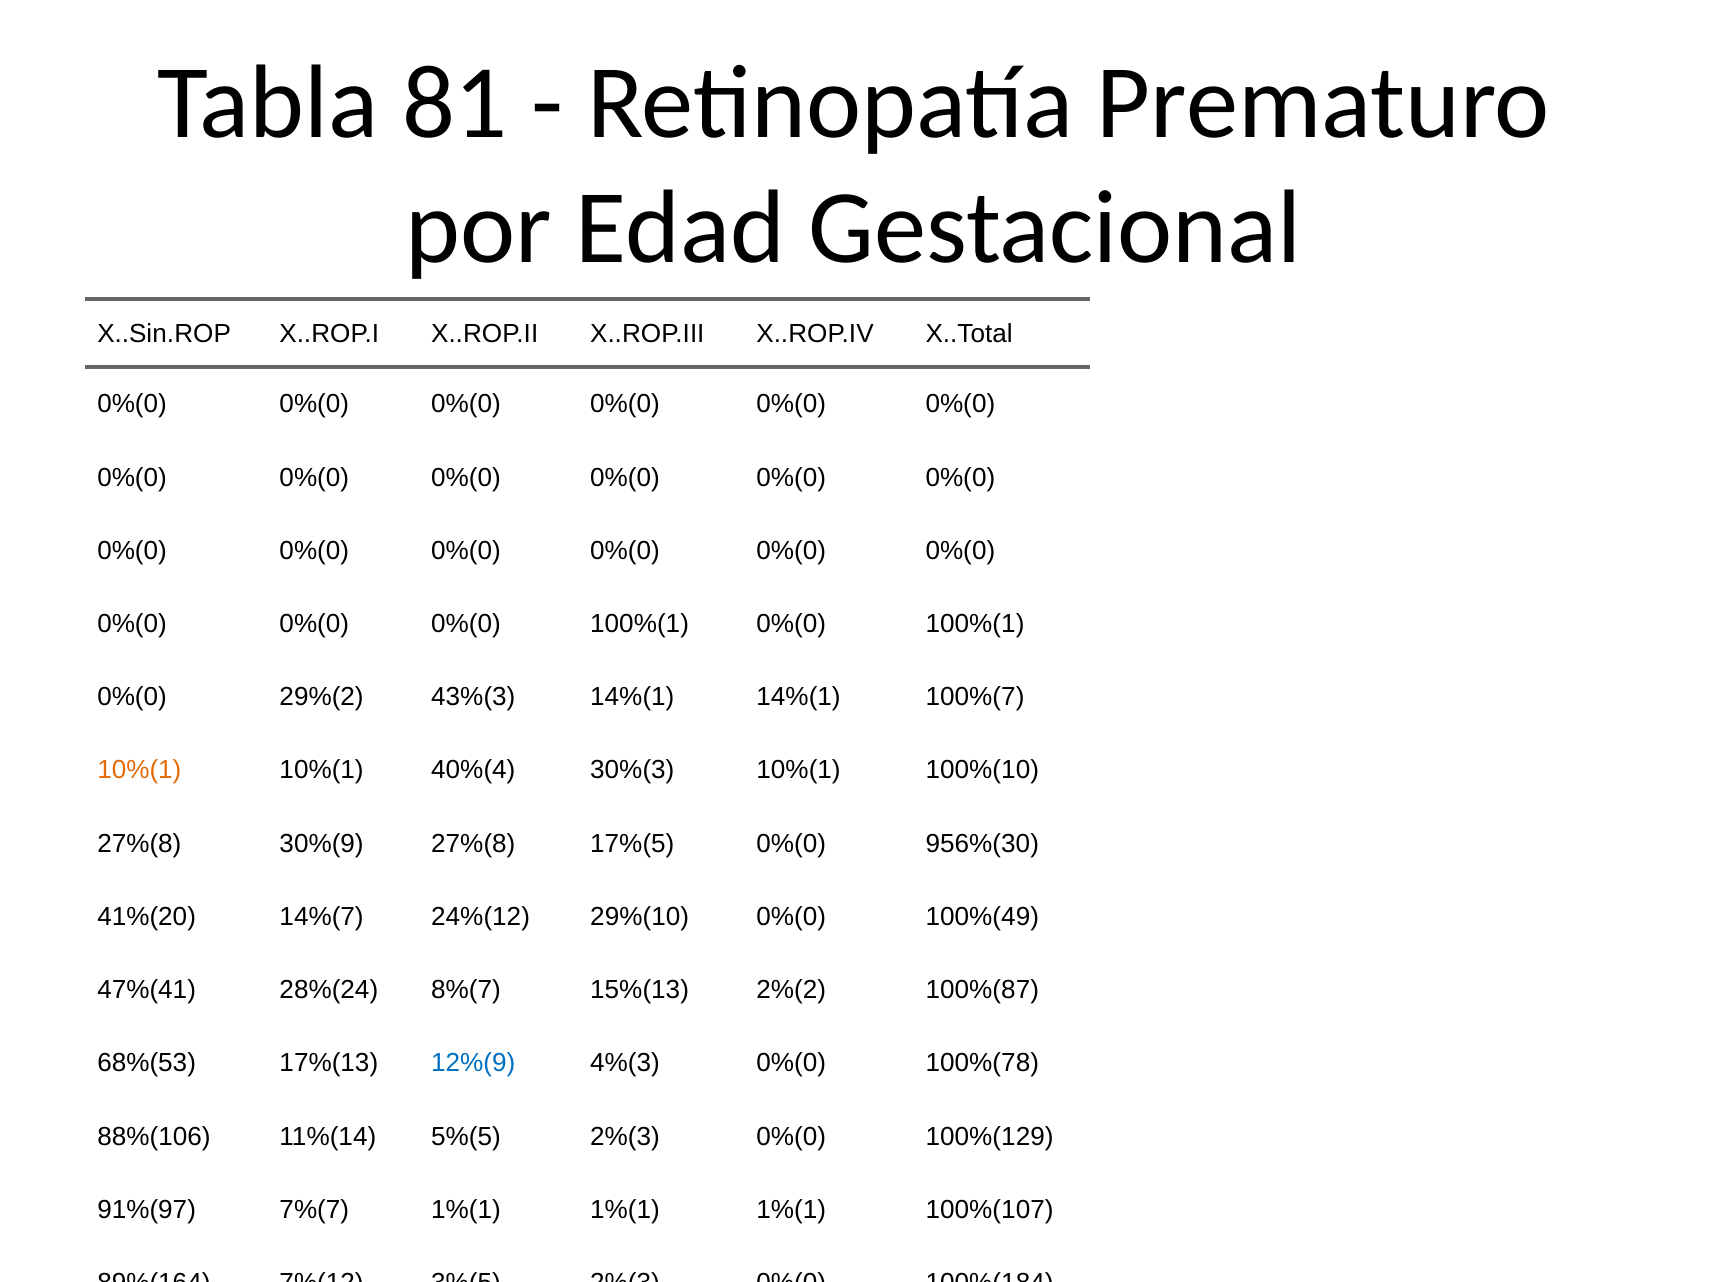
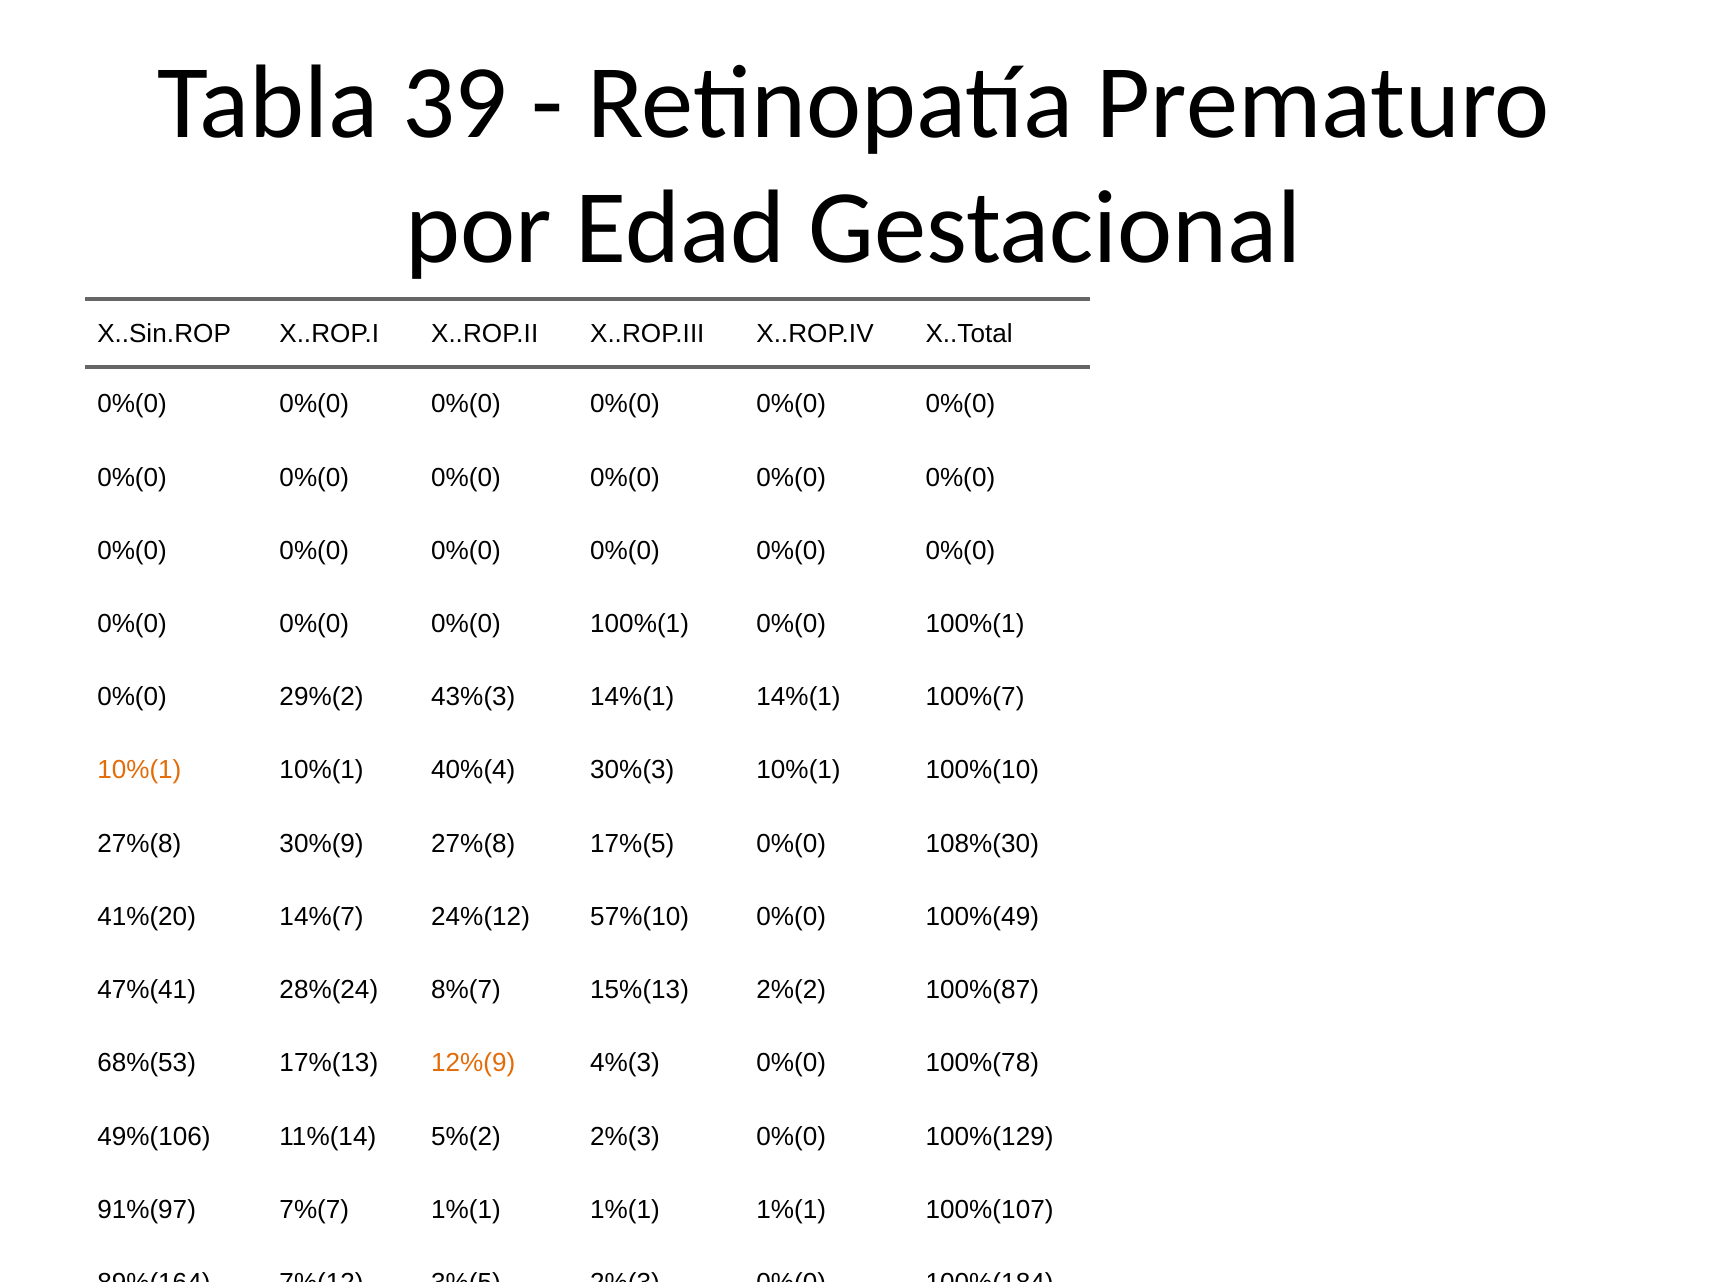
81: 81 -> 39 (455, 103)
956%(30: 956%(30 -> 108%(30 (982, 843)
29%(10: 29%(10 -> 57%(10 (640, 917)
12%(9 colour: blue -> orange (473, 1063)
88%(106: 88%(106 -> 49%(106 (154, 1136)
5%(5: 5%(5 -> 5%(2 (466, 1136)
